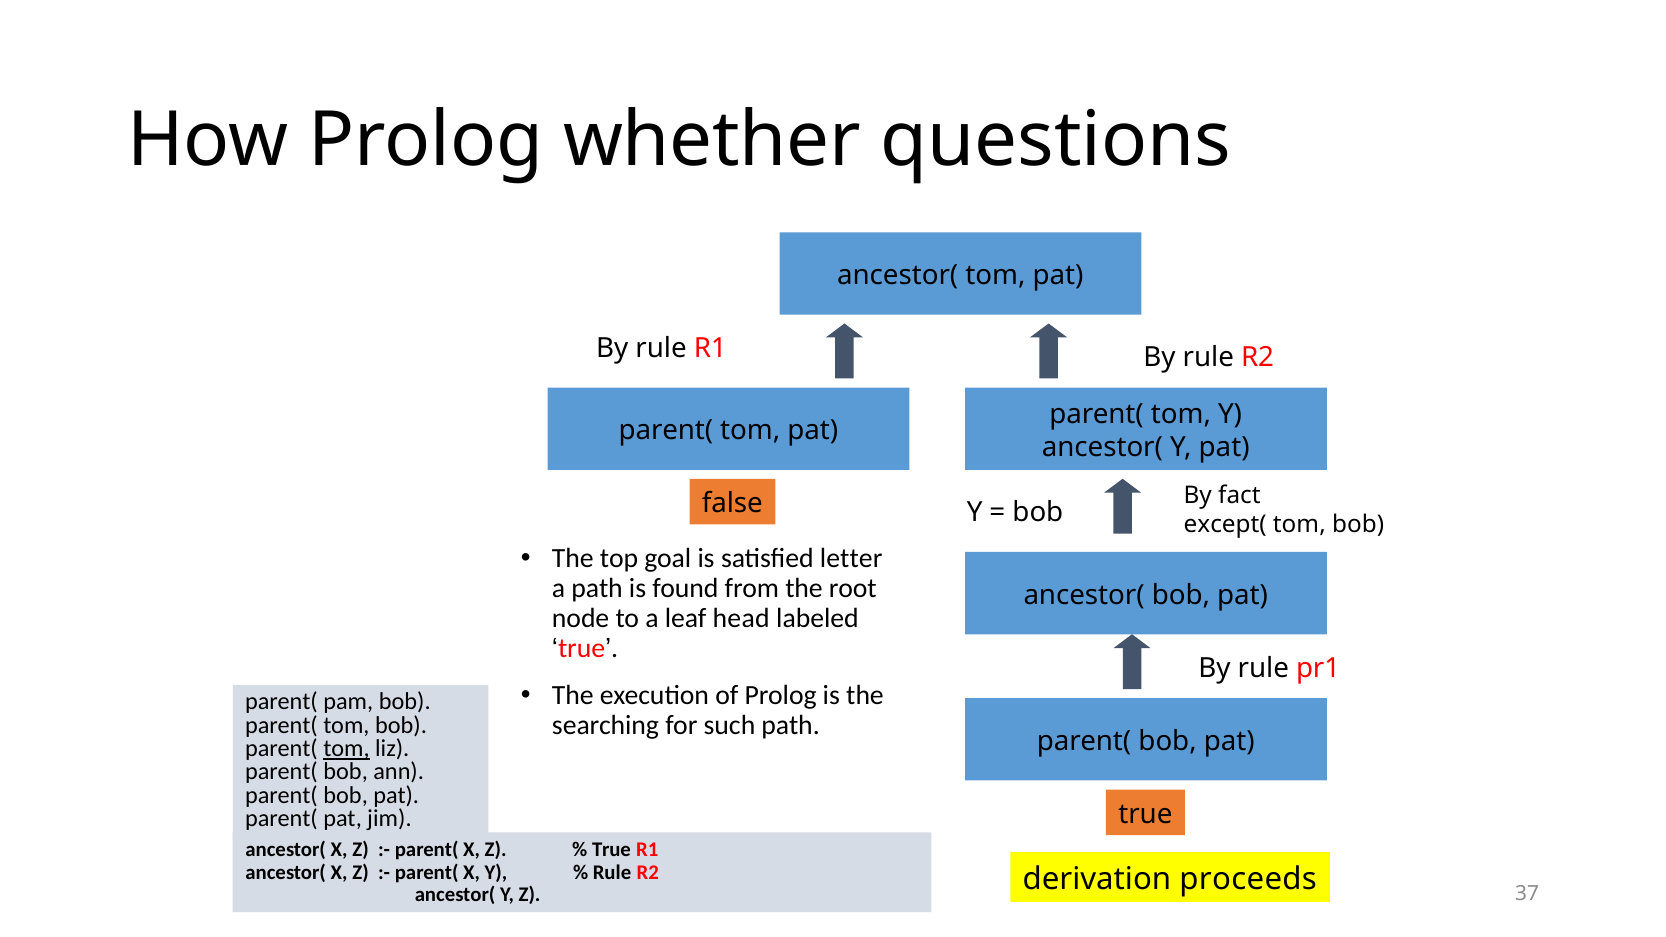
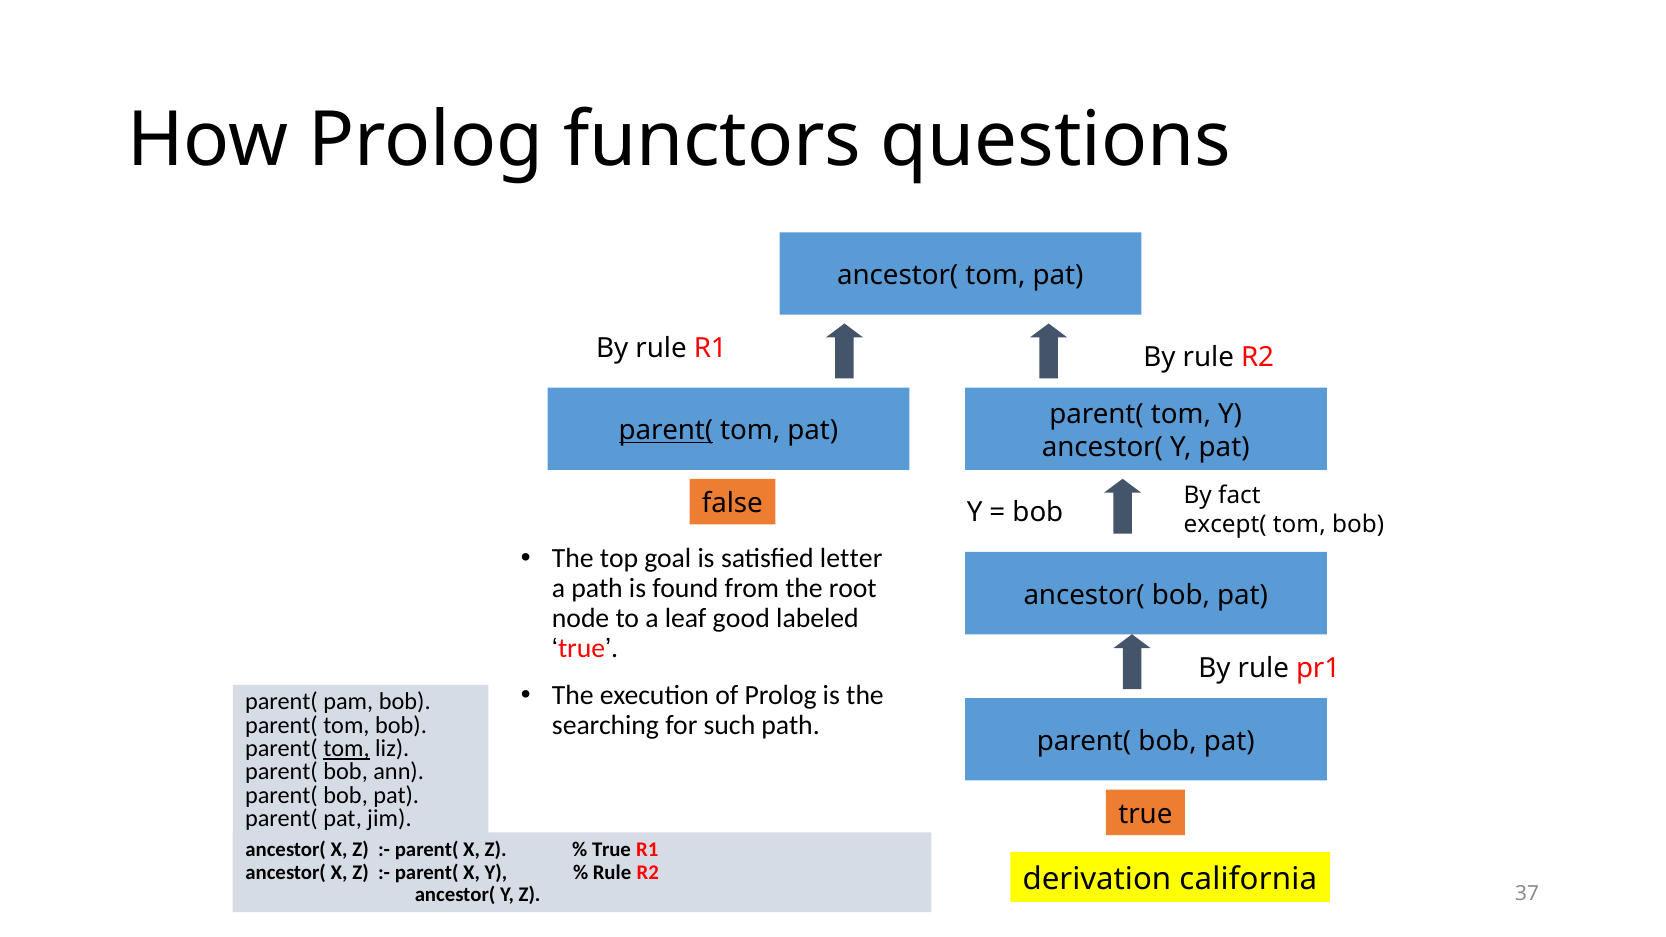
whether: whether -> functors (712, 140)
parent( underline: none -> present (666, 431)
head: head -> good (741, 618)
proceeds: proceeds -> california (1248, 879)
